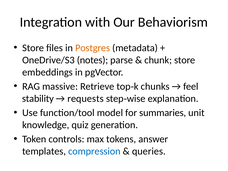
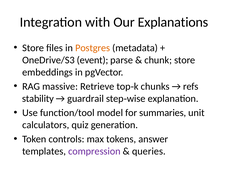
Behaviorism: Behaviorism -> Explanations (173, 22)
notes: notes -> event (93, 60)
feel: feel -> refs (191, 86)
requests: requests -> guardrail (86, 99)
knowledge: knowledge -> calculators (46, 125)
compression colour: blue -> purple (94, 151)
